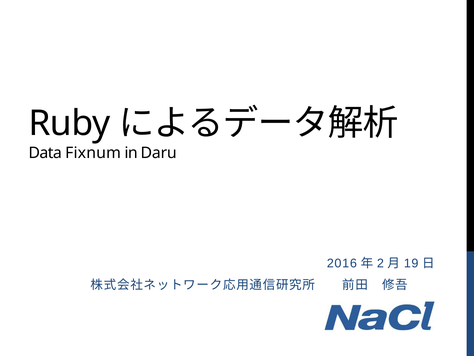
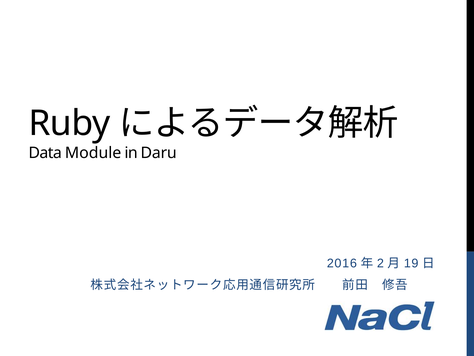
Fixnum: Fixnum -> Module (93, 153)
